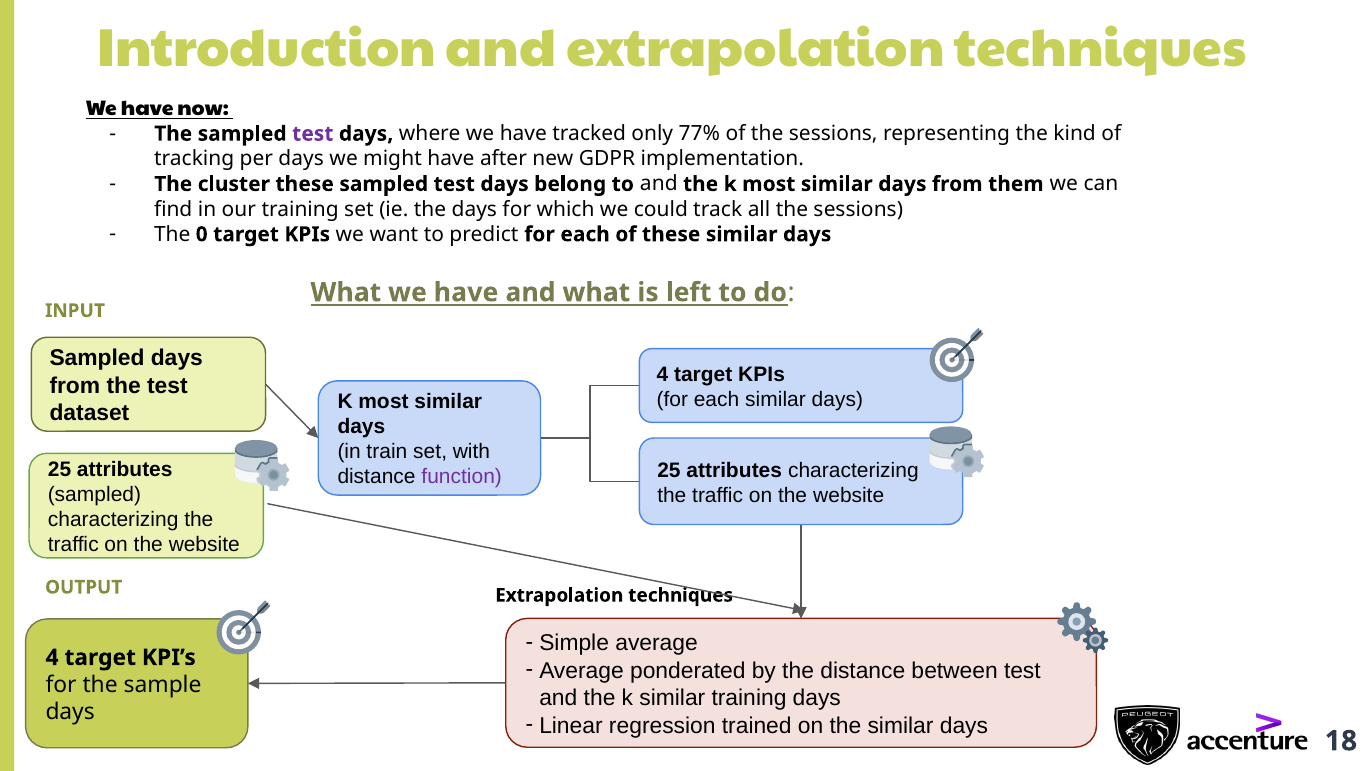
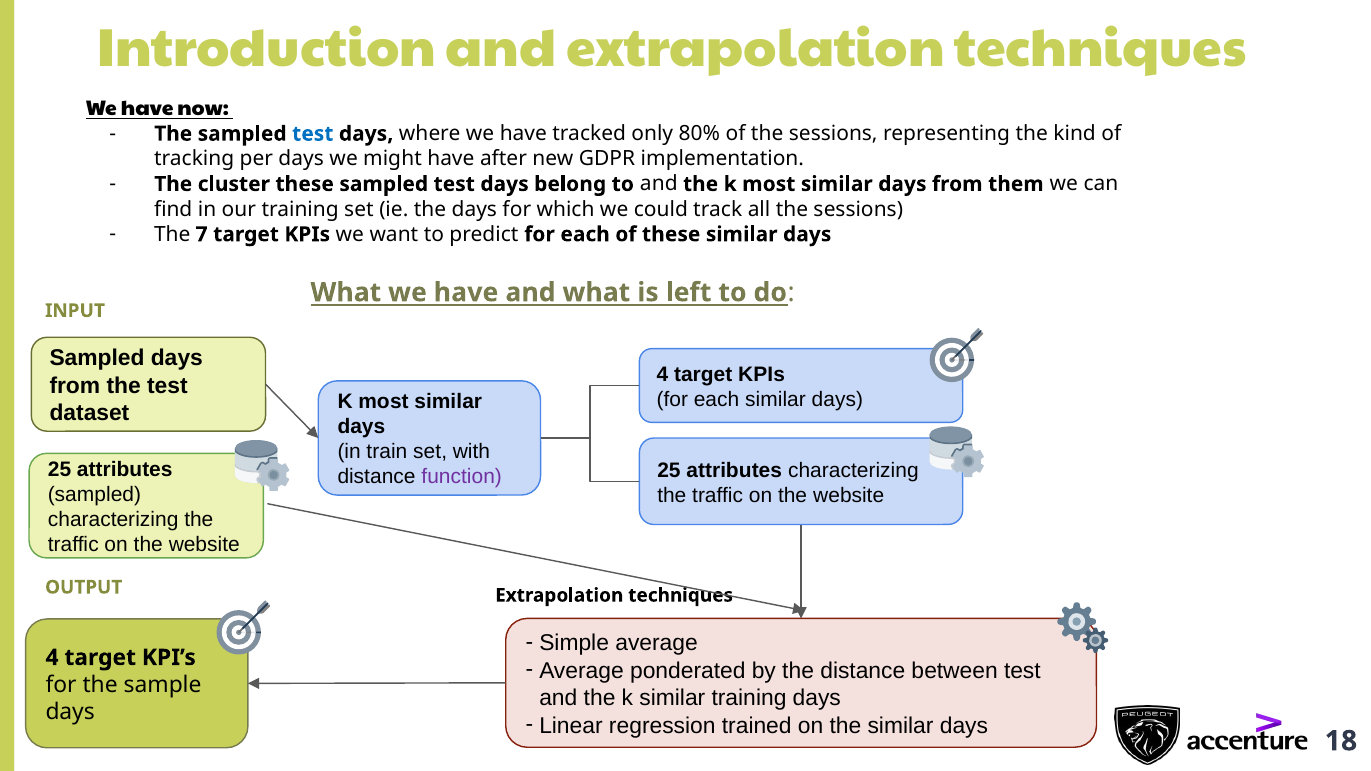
test colour: purple -> blue (313, 134)
77%: 77% -> 80% (699, 134)
0: 0 -> 7 (202, 234)
